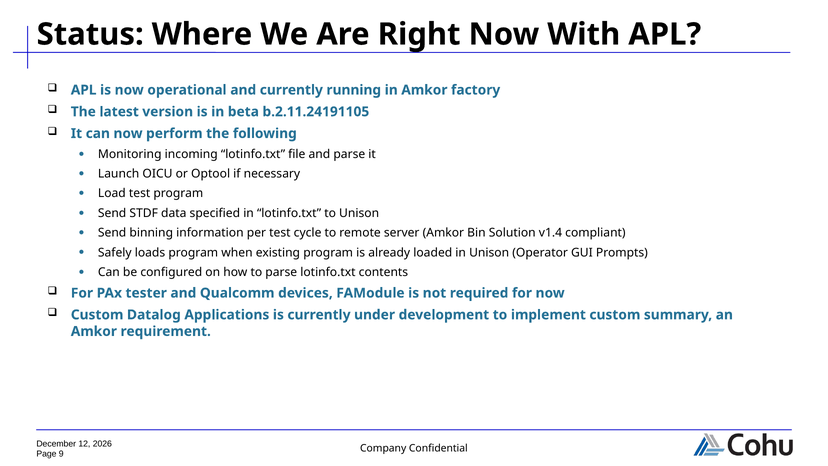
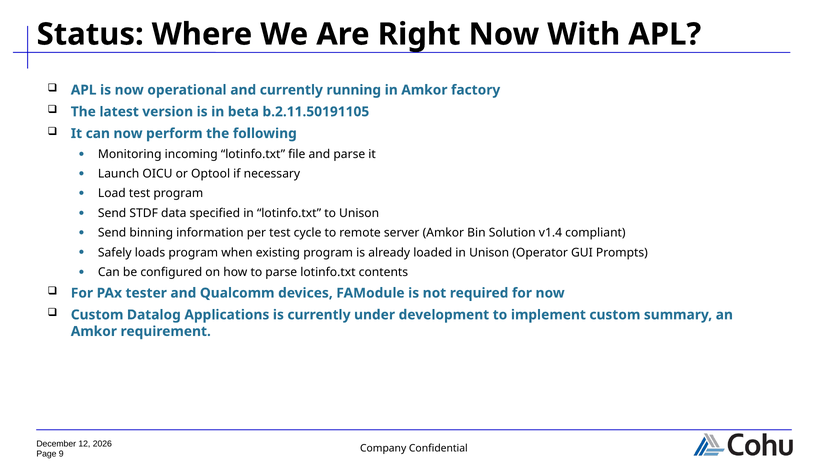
b.2.11.24191105: b.2.11.24191105 -> b.2.11.50191105 (316, 112)
